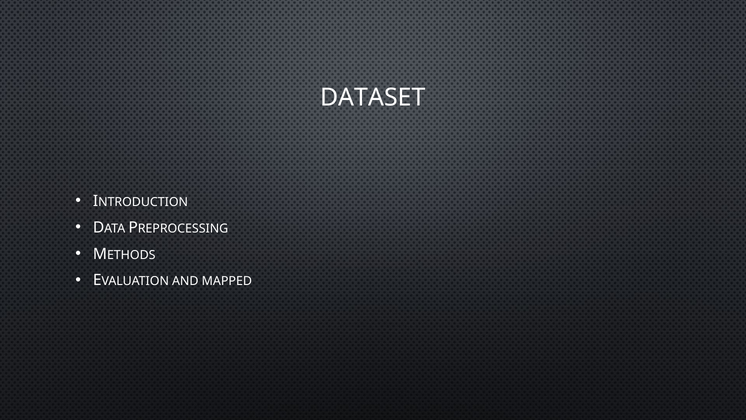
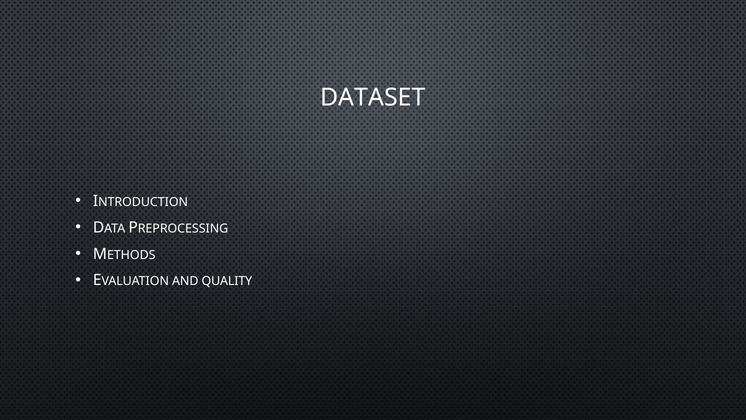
MAPPED: MAPPED -> QUALITY (227, 281)
